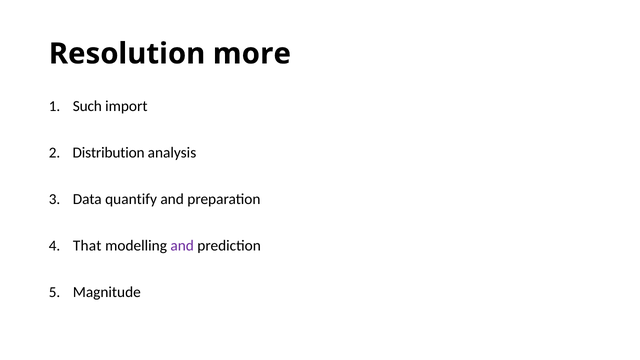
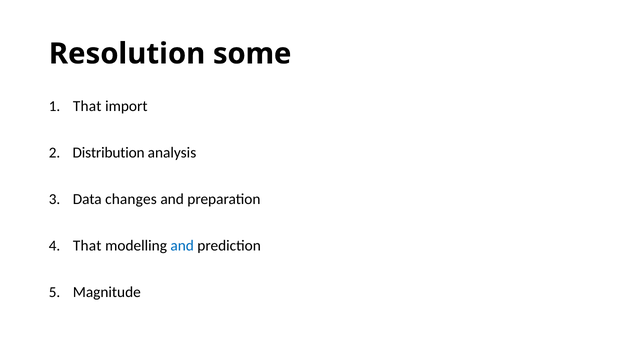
more: more -> some (252, 54)
Such: Such -> That (87, 106)
quantify: quantify -> changes (131, 199)
and colour: purple -> blue (182, 246)
